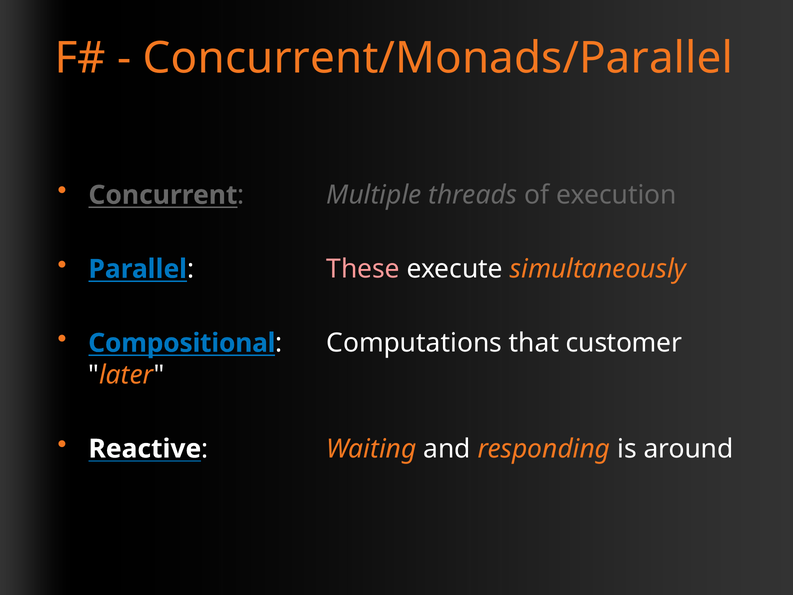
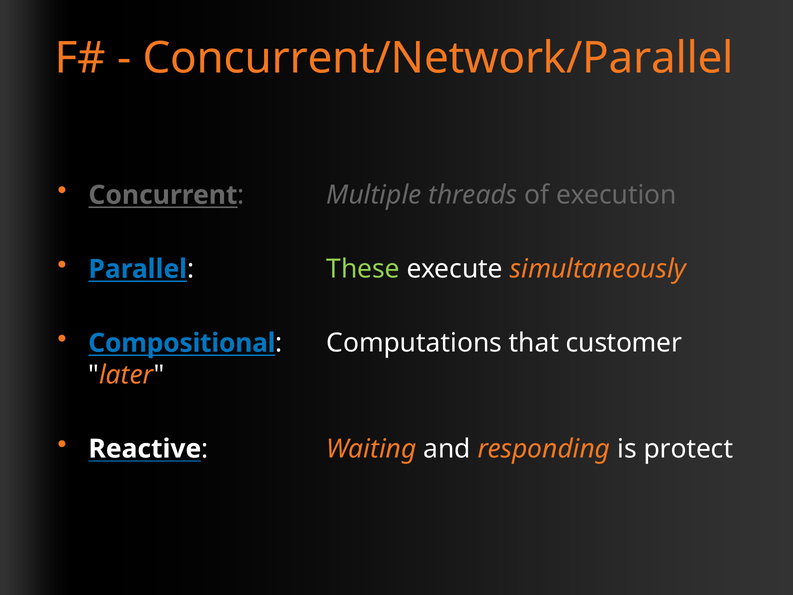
Concurrent/Monads/Parallel: Concurrent/Monads/Parallel -> Concurrent/Network/Parallel (438, 58)
These colour: pink -> light green (363, 269)
around: around -> protect (688, 449)
